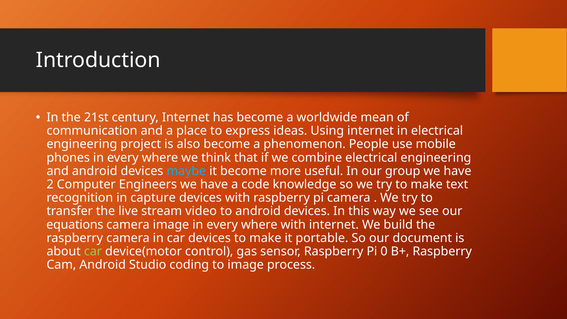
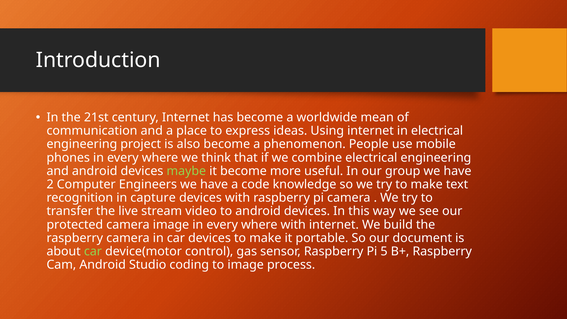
maybe colour: light blue -> light green (186, 171)
equations: equations -> protected (75, 225)
0: 0 -> 5 (384, 251)
